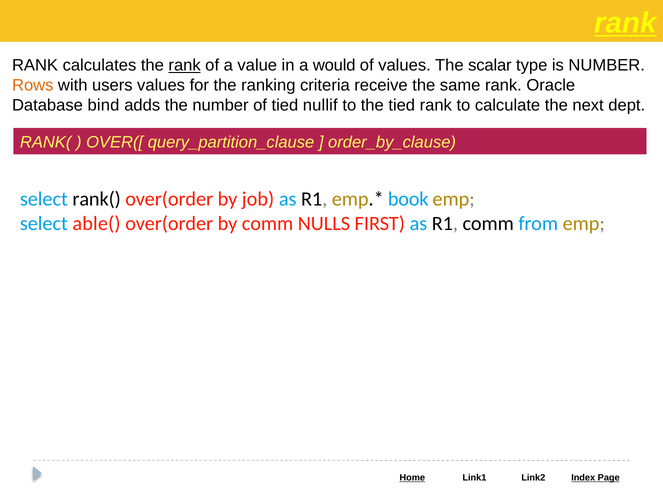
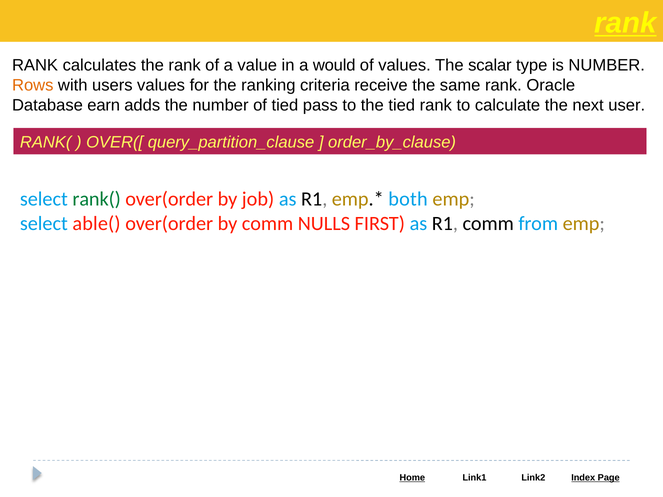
rank underline: present -> none (185, 65)
bind: bind -> earn (104, 105)
nullif: nullif -> pass (320, 105)
dept: dept -> user (627, 105)
rank( colour: black -> green (97, 199)
book: book -> both (408, 199)
